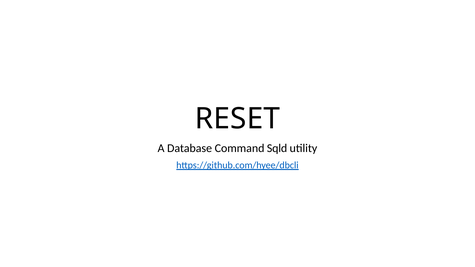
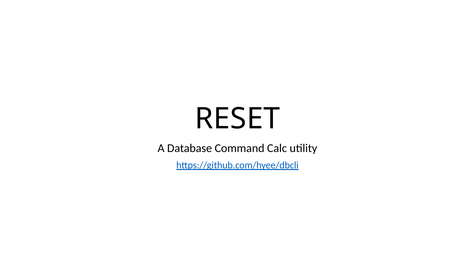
Sqld: Sqld -> Calc (277, 148)
